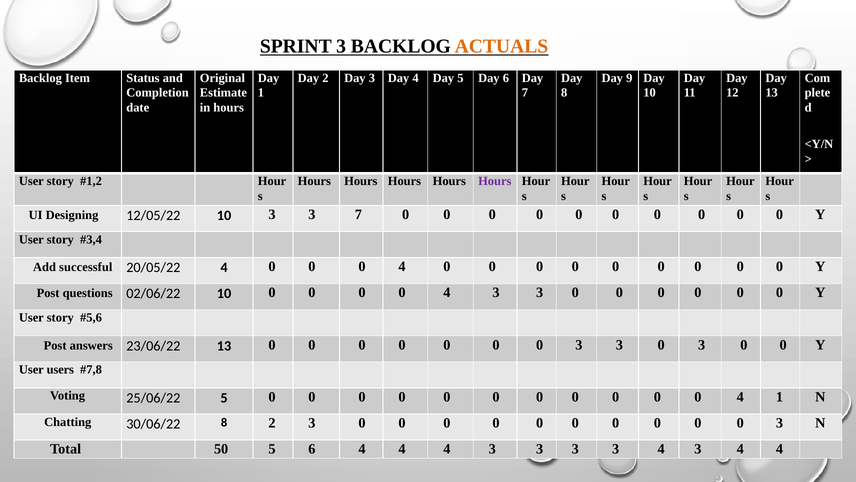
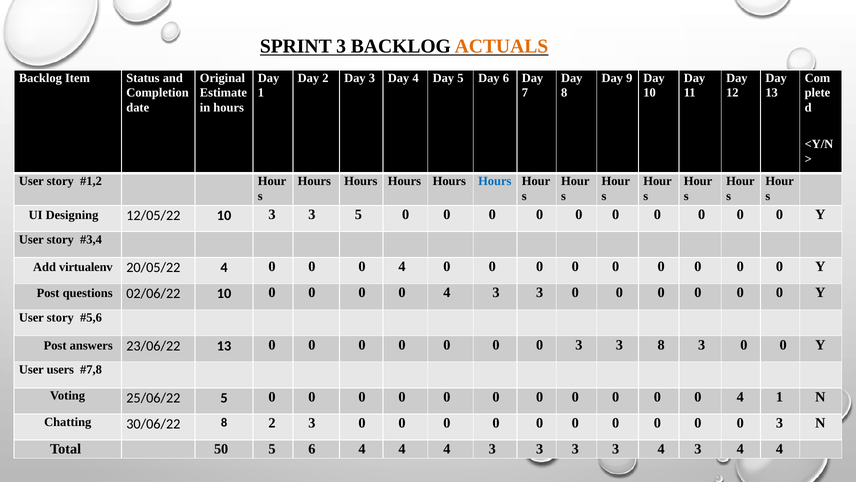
Hours colour: purple -> blue (495, 181)
3 7: 7 -> 5 (358, 214)
successful: successful -> virtualenv (86, 267)
0 3 3 0: 0 -> 8 (661, 345)
